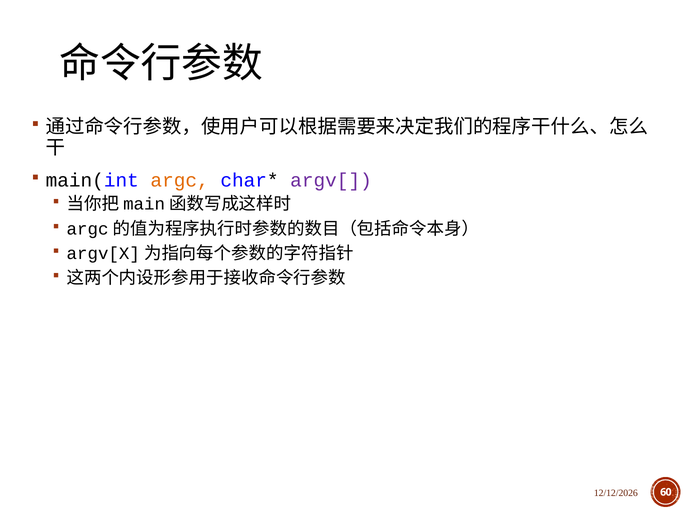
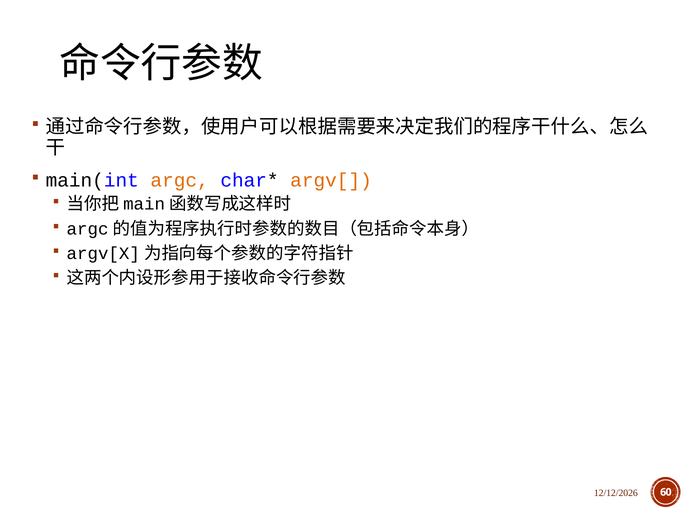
argv[ colour: purple -> orange (331, 181)
